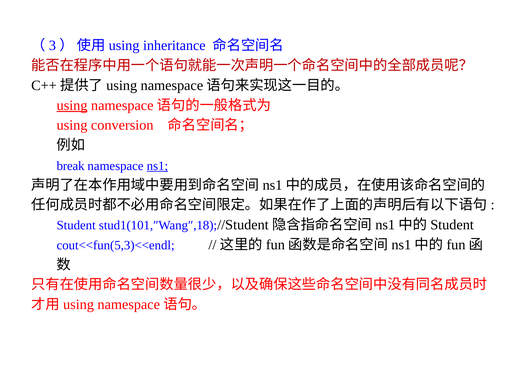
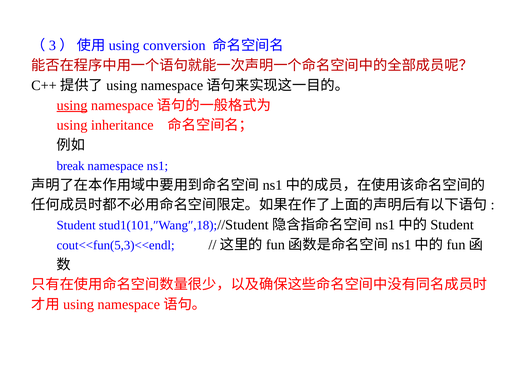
inheritance: inheritance -> conversion (174, 46)
conversion: conversion -> inheritance (122, 125)
ns1 underline: present -> none (157, 166)
